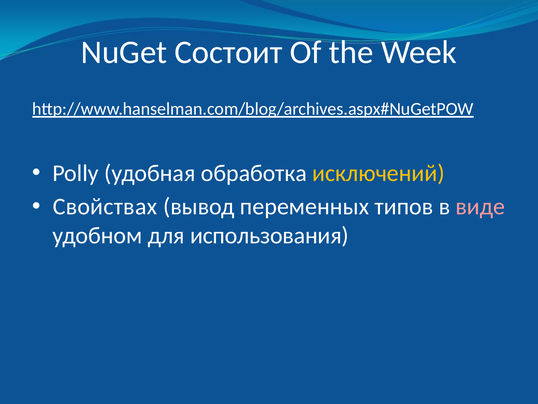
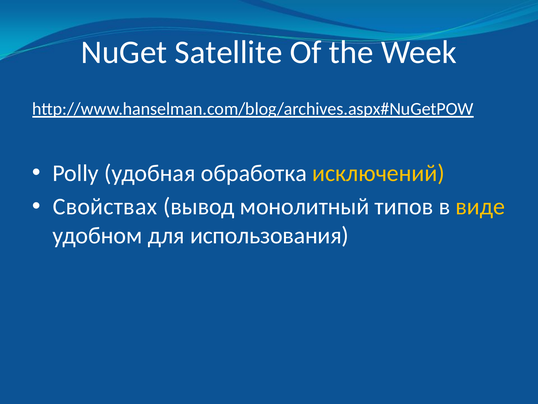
Состоит: Состоит -> Satellite (229, 52)
переменных: переменных -> монолитный (305, 207)
виде colour: pink -> yellow (480, 207)
